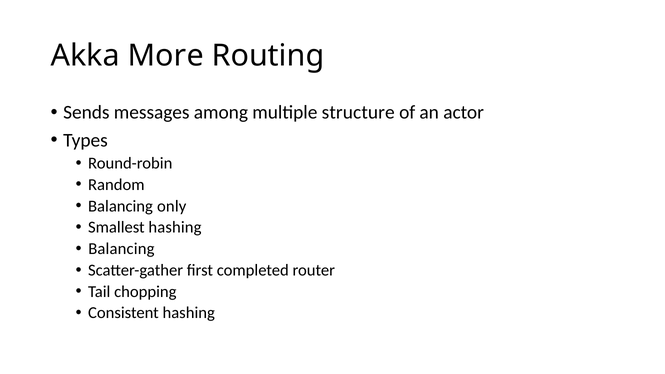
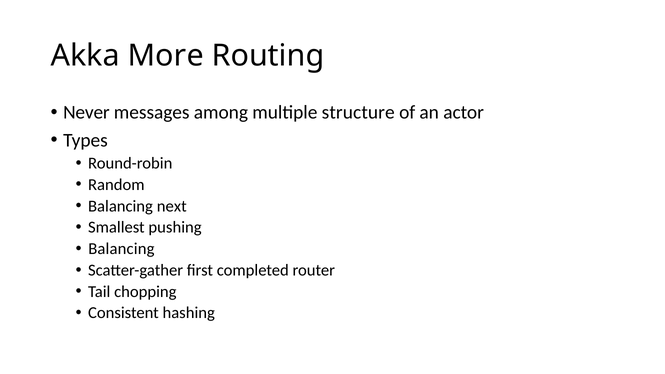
Sends: Sends -> Never (86, 112)
only: only -> next (172, 206)
Smallest hashing: hashing -> pushing (175, 227)
